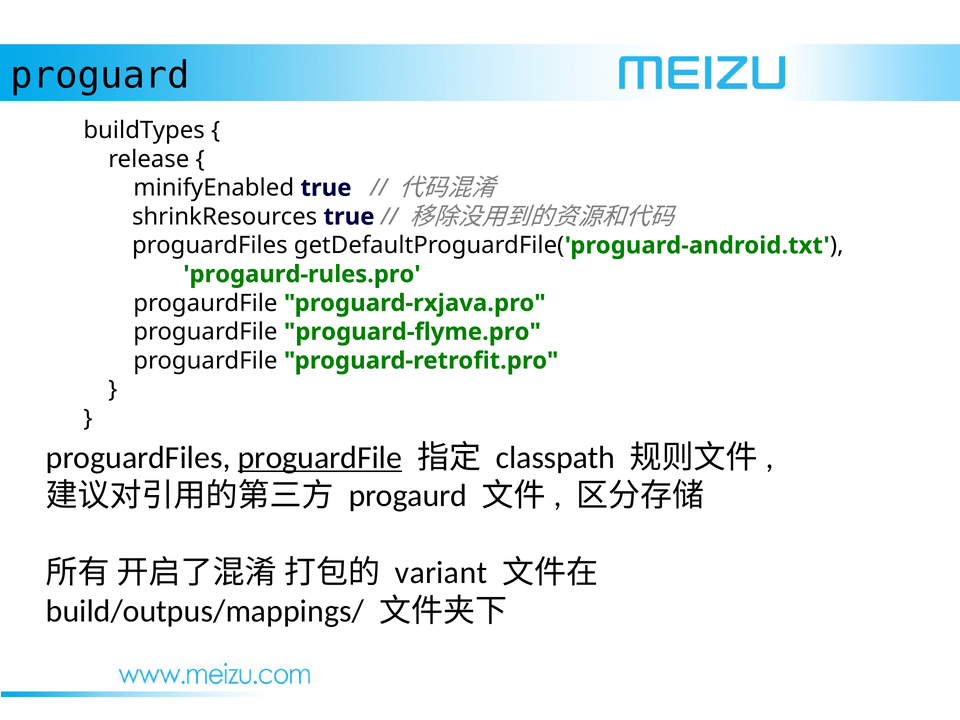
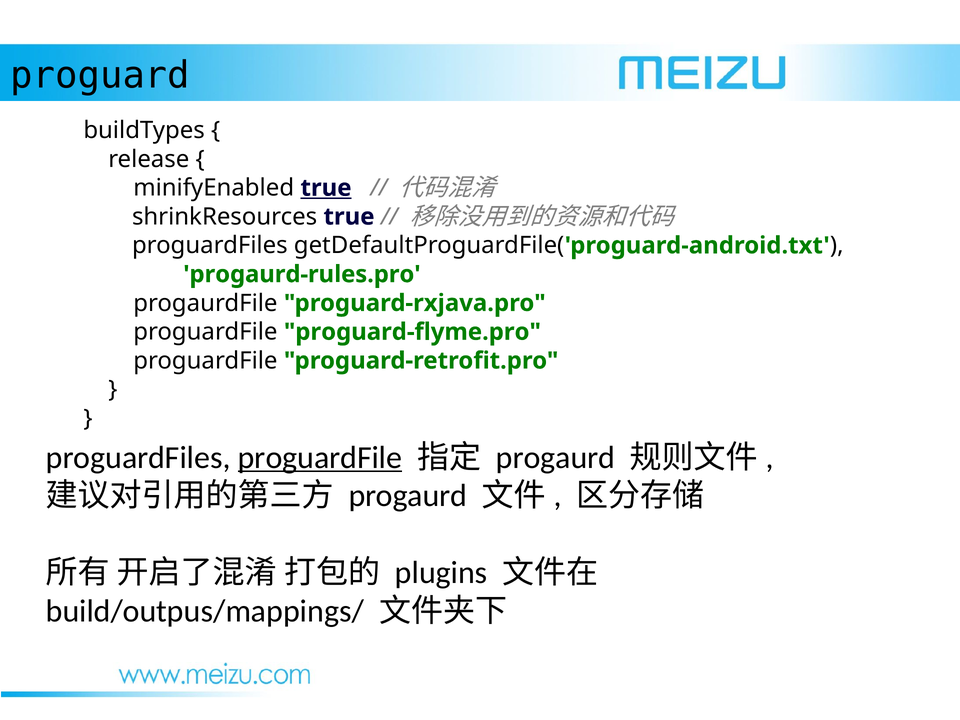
true underline: none -> present (326, 188)
classpath: classpath -> progaurd (556, 457)
variant: variant -> plugins (441, 573)
